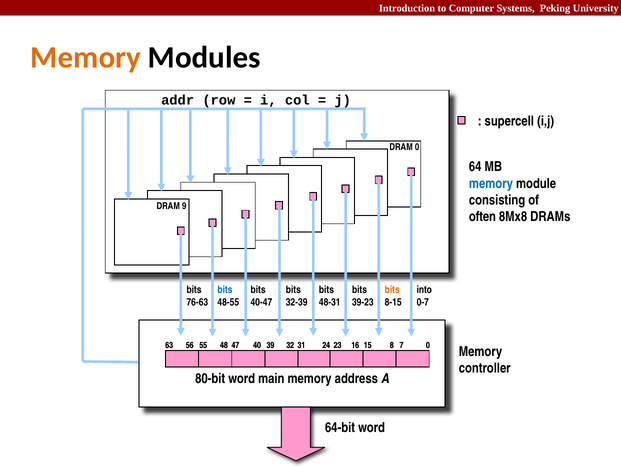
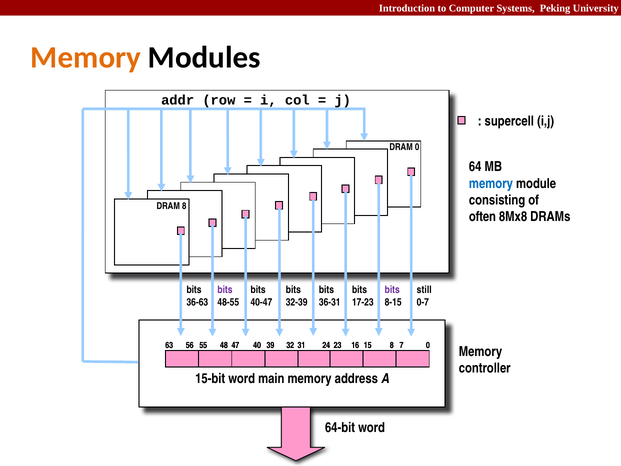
DRAM 9: 9 -> 8 (184, 206)
bits colour: blue -> purple (225, 290)
bits colour: orange -> purple (392, 290)
into: into -> still (424, 290)
76-63: 76-63 -> 36-63 (197, 302)
48-31: 48-31 -> 36-31 (330, 302)
39-23: 39-23 -> 17-23 (363, 302)
80-bit: 80-bit -> 15-bit (210, 379)
